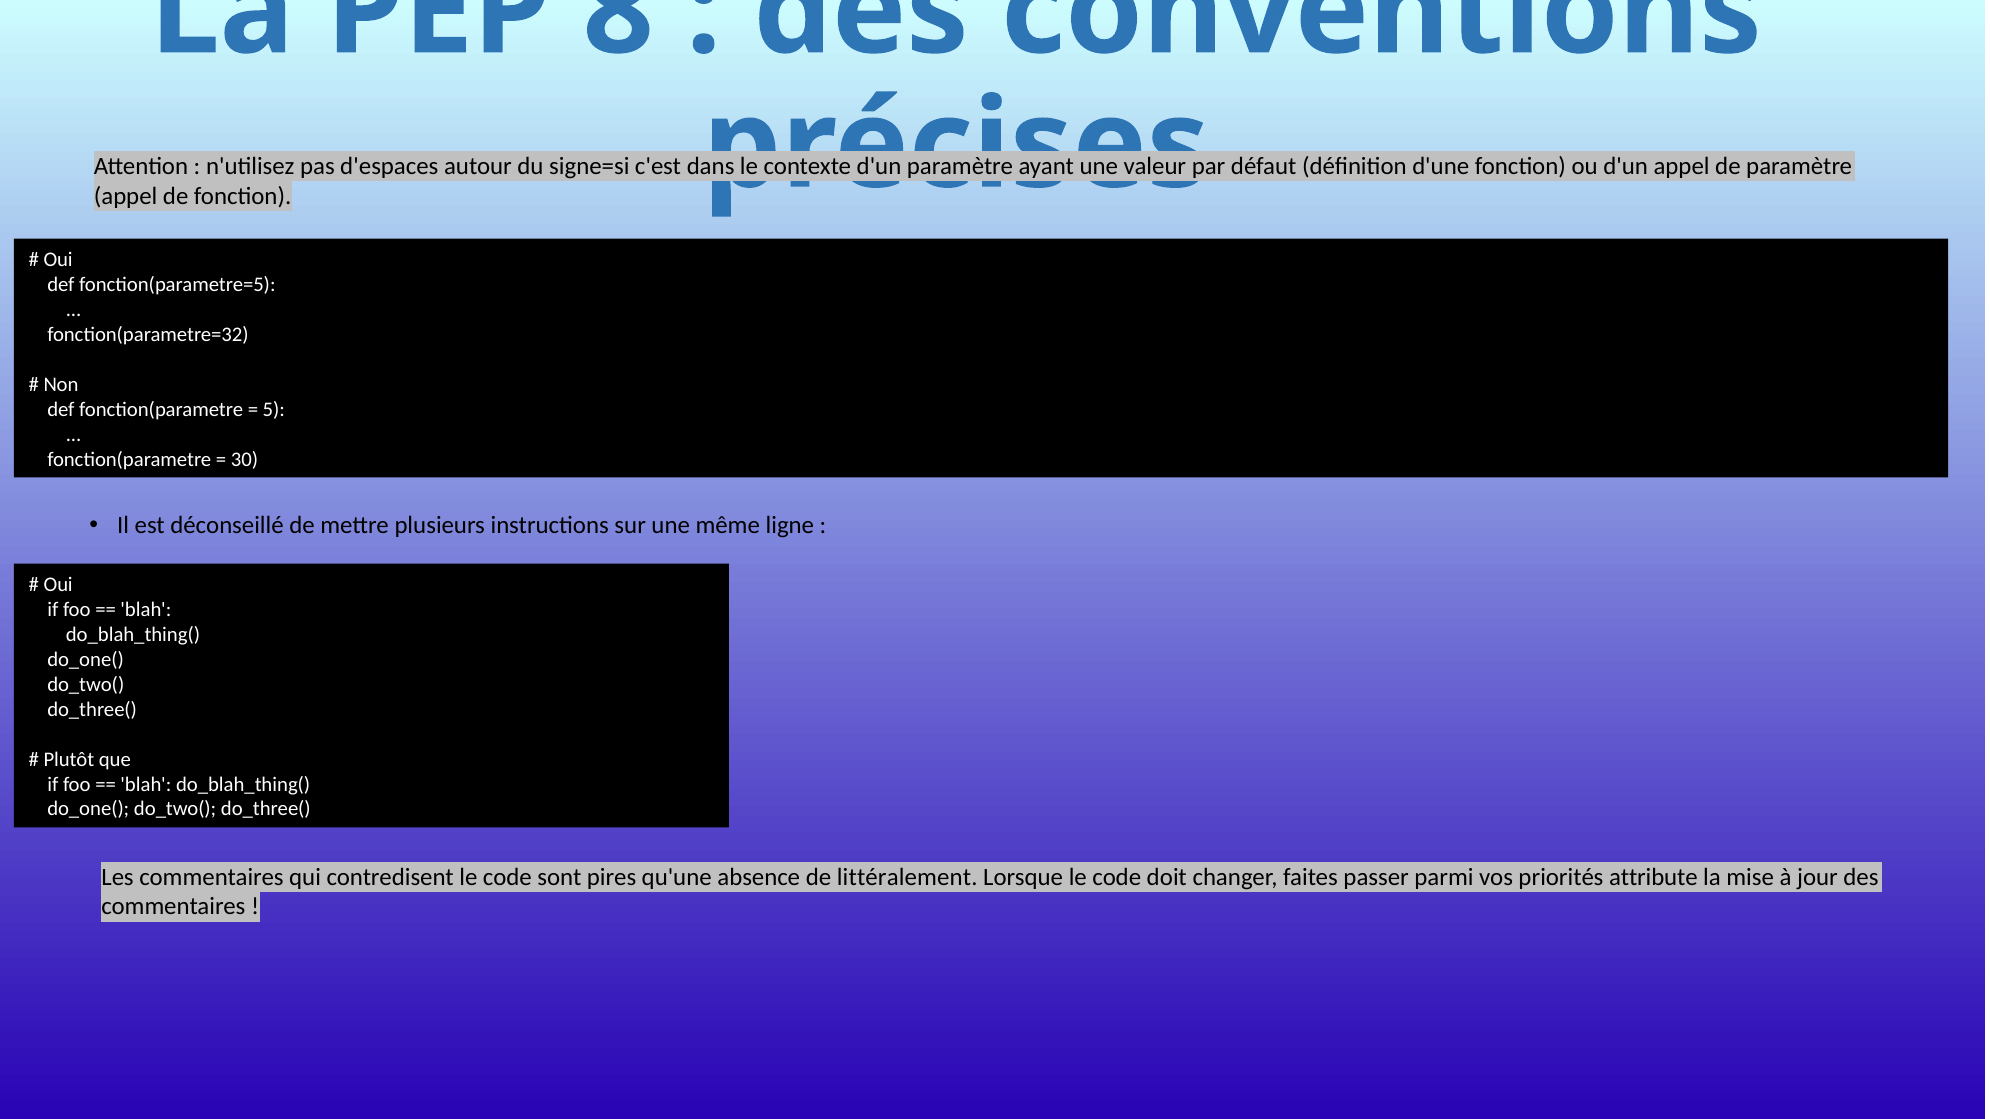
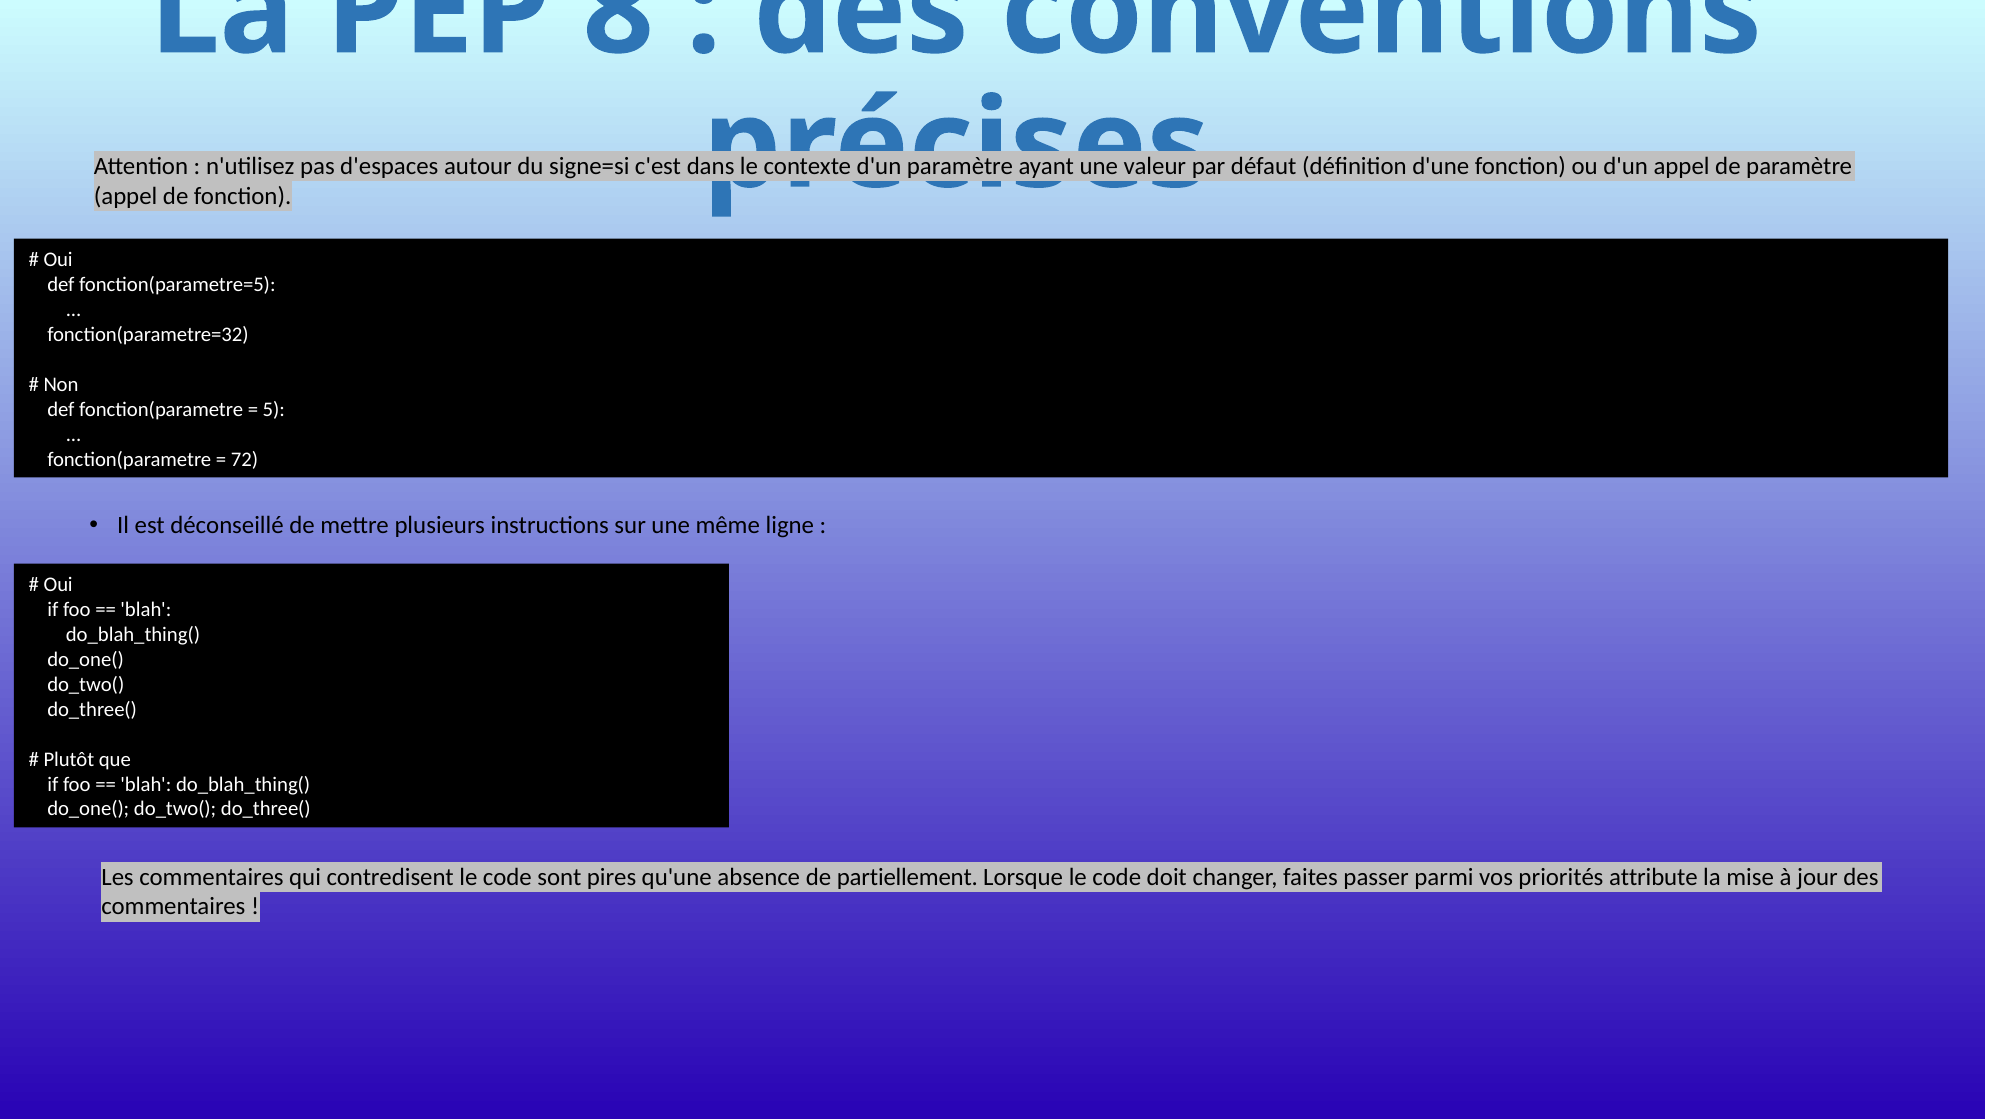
30: 30 -> 72 (244, 459)
littéralement: littéralement -> partiellement (907, 877)
